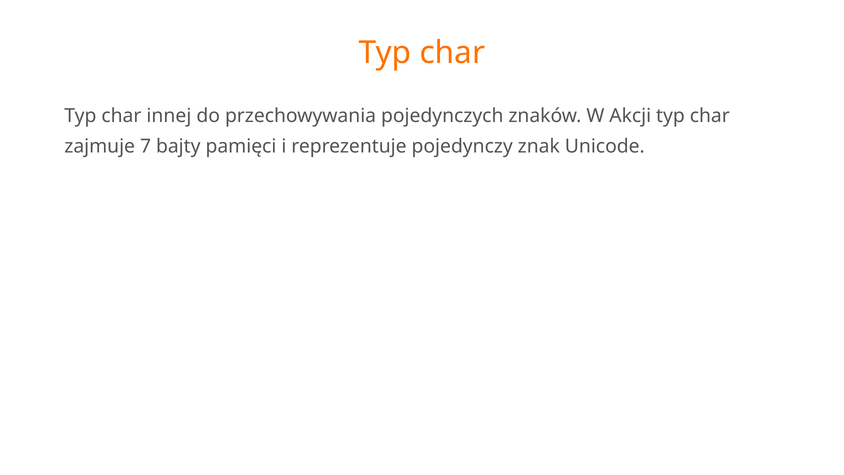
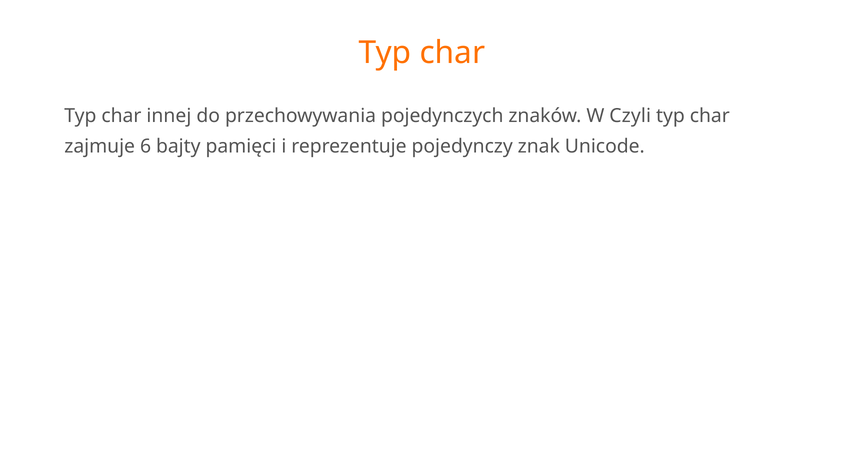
Akcji: Akcji -> Czyli (630, 116)
7: 7 -> 6 (146, 146)
